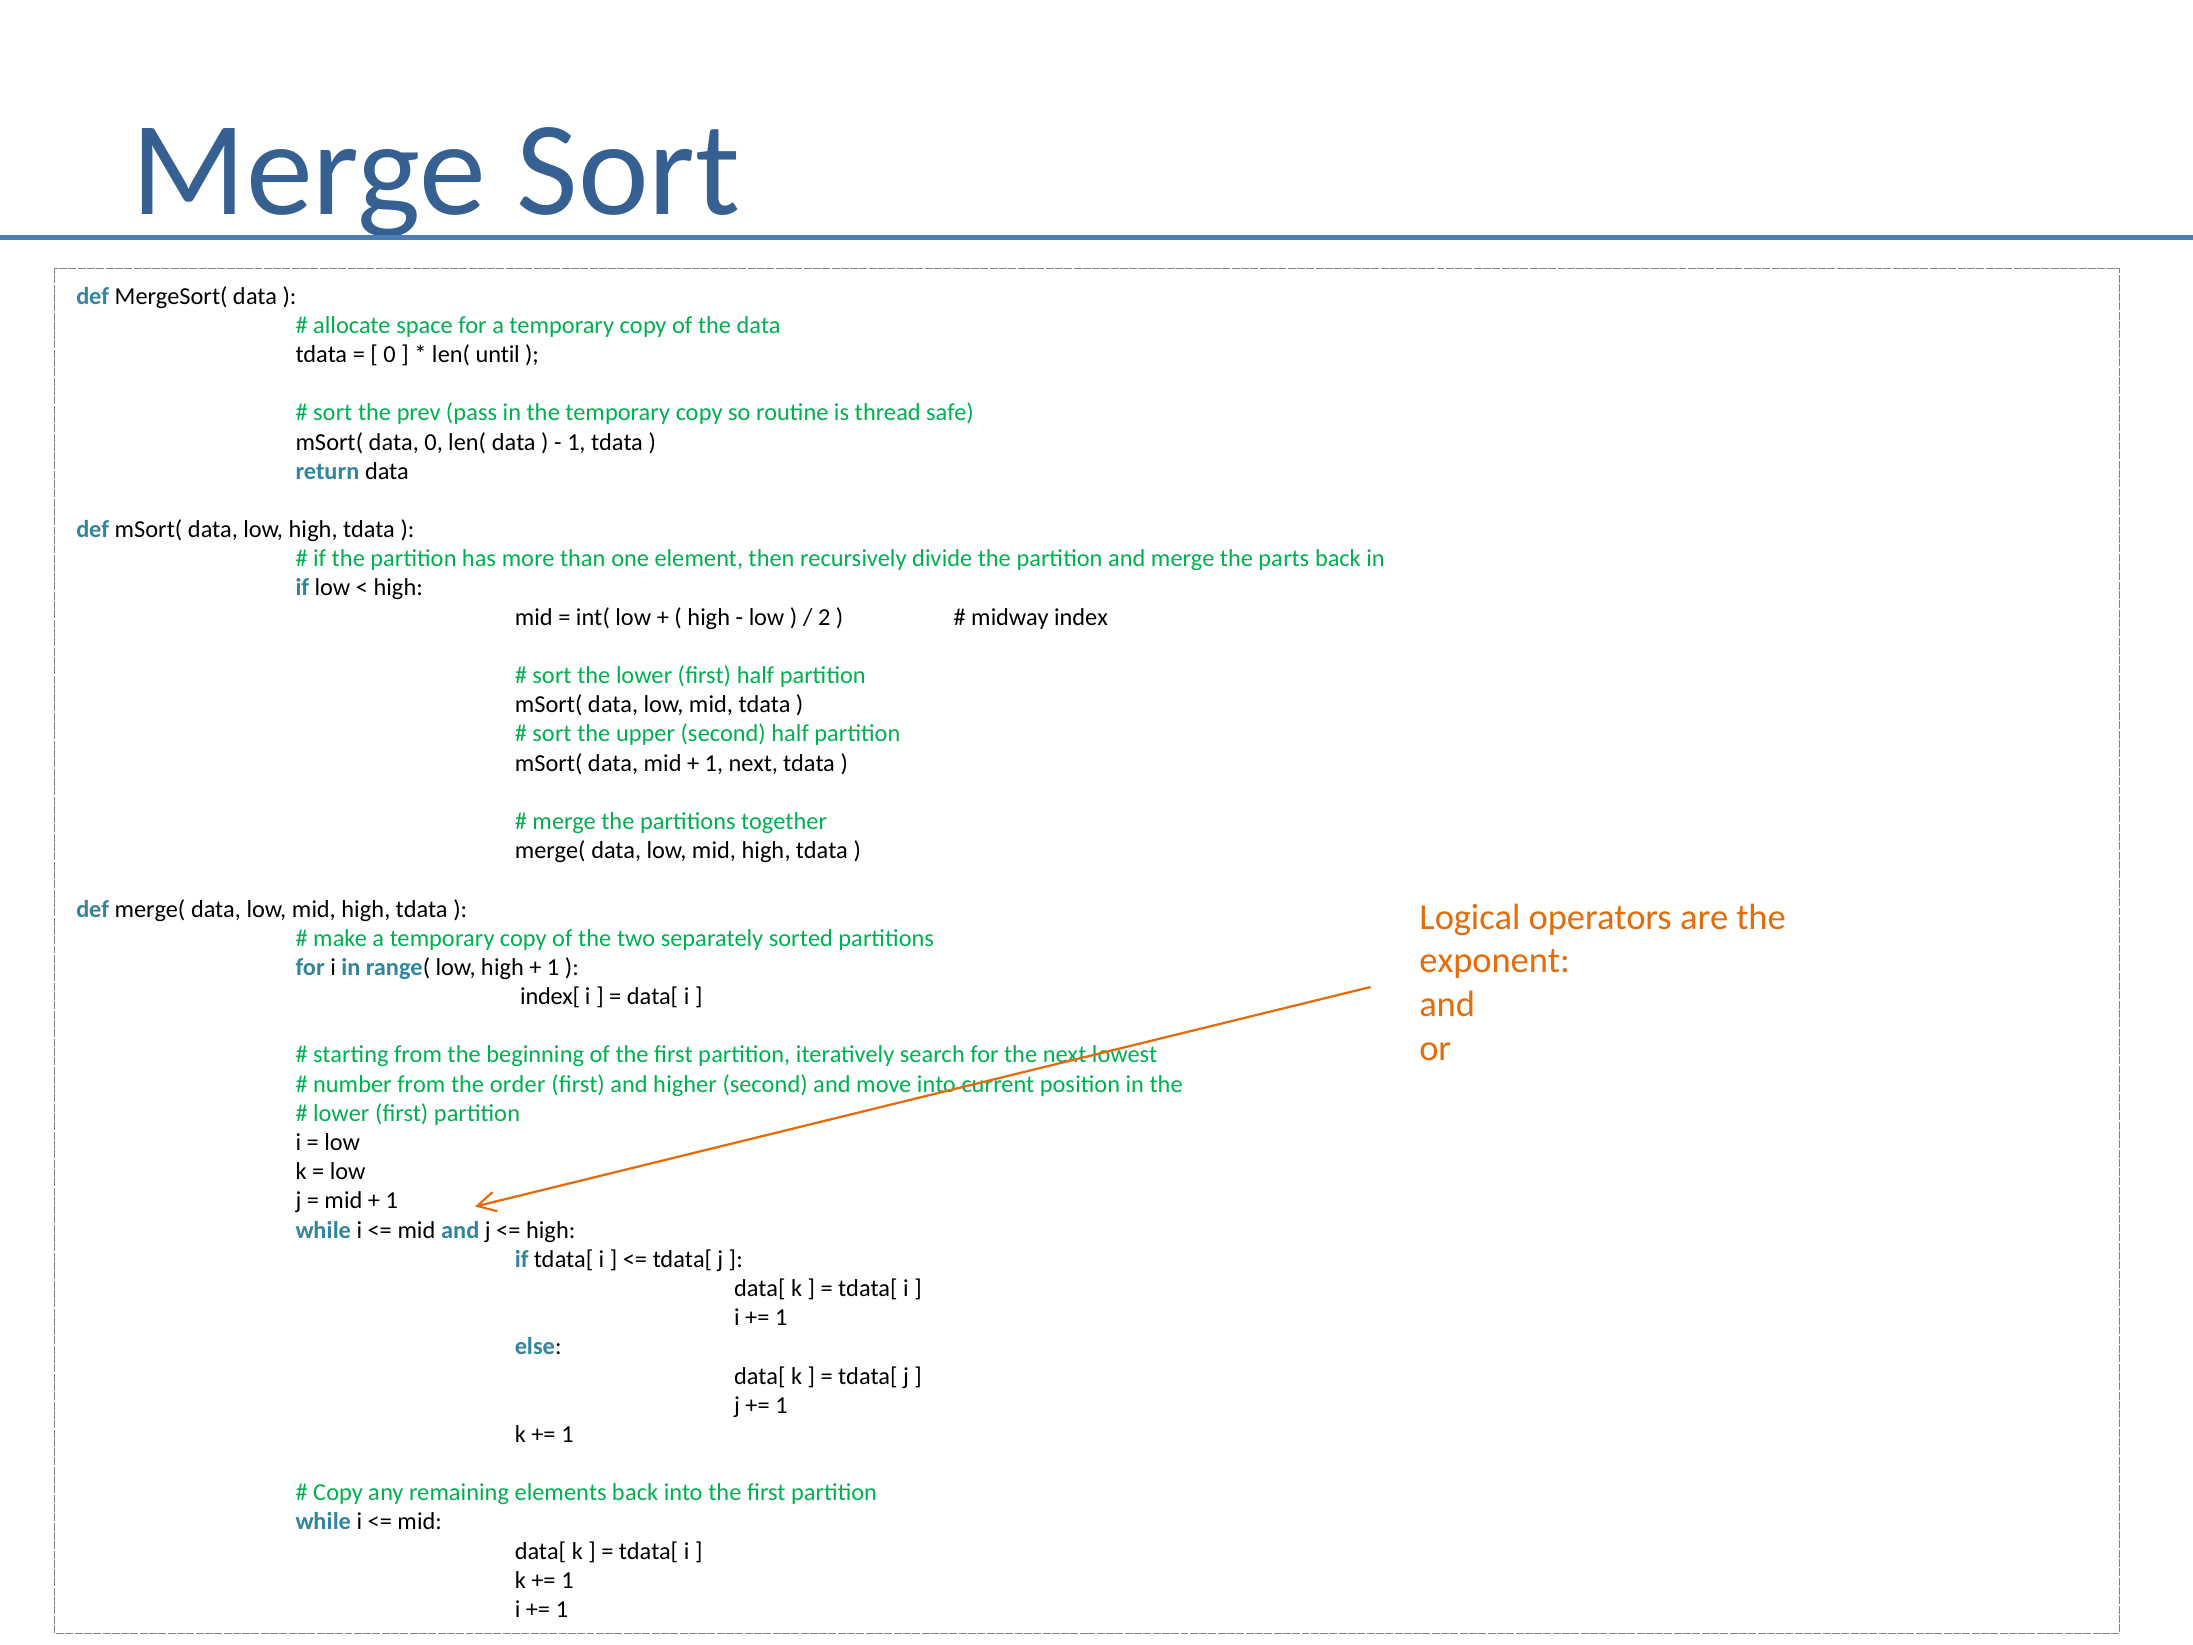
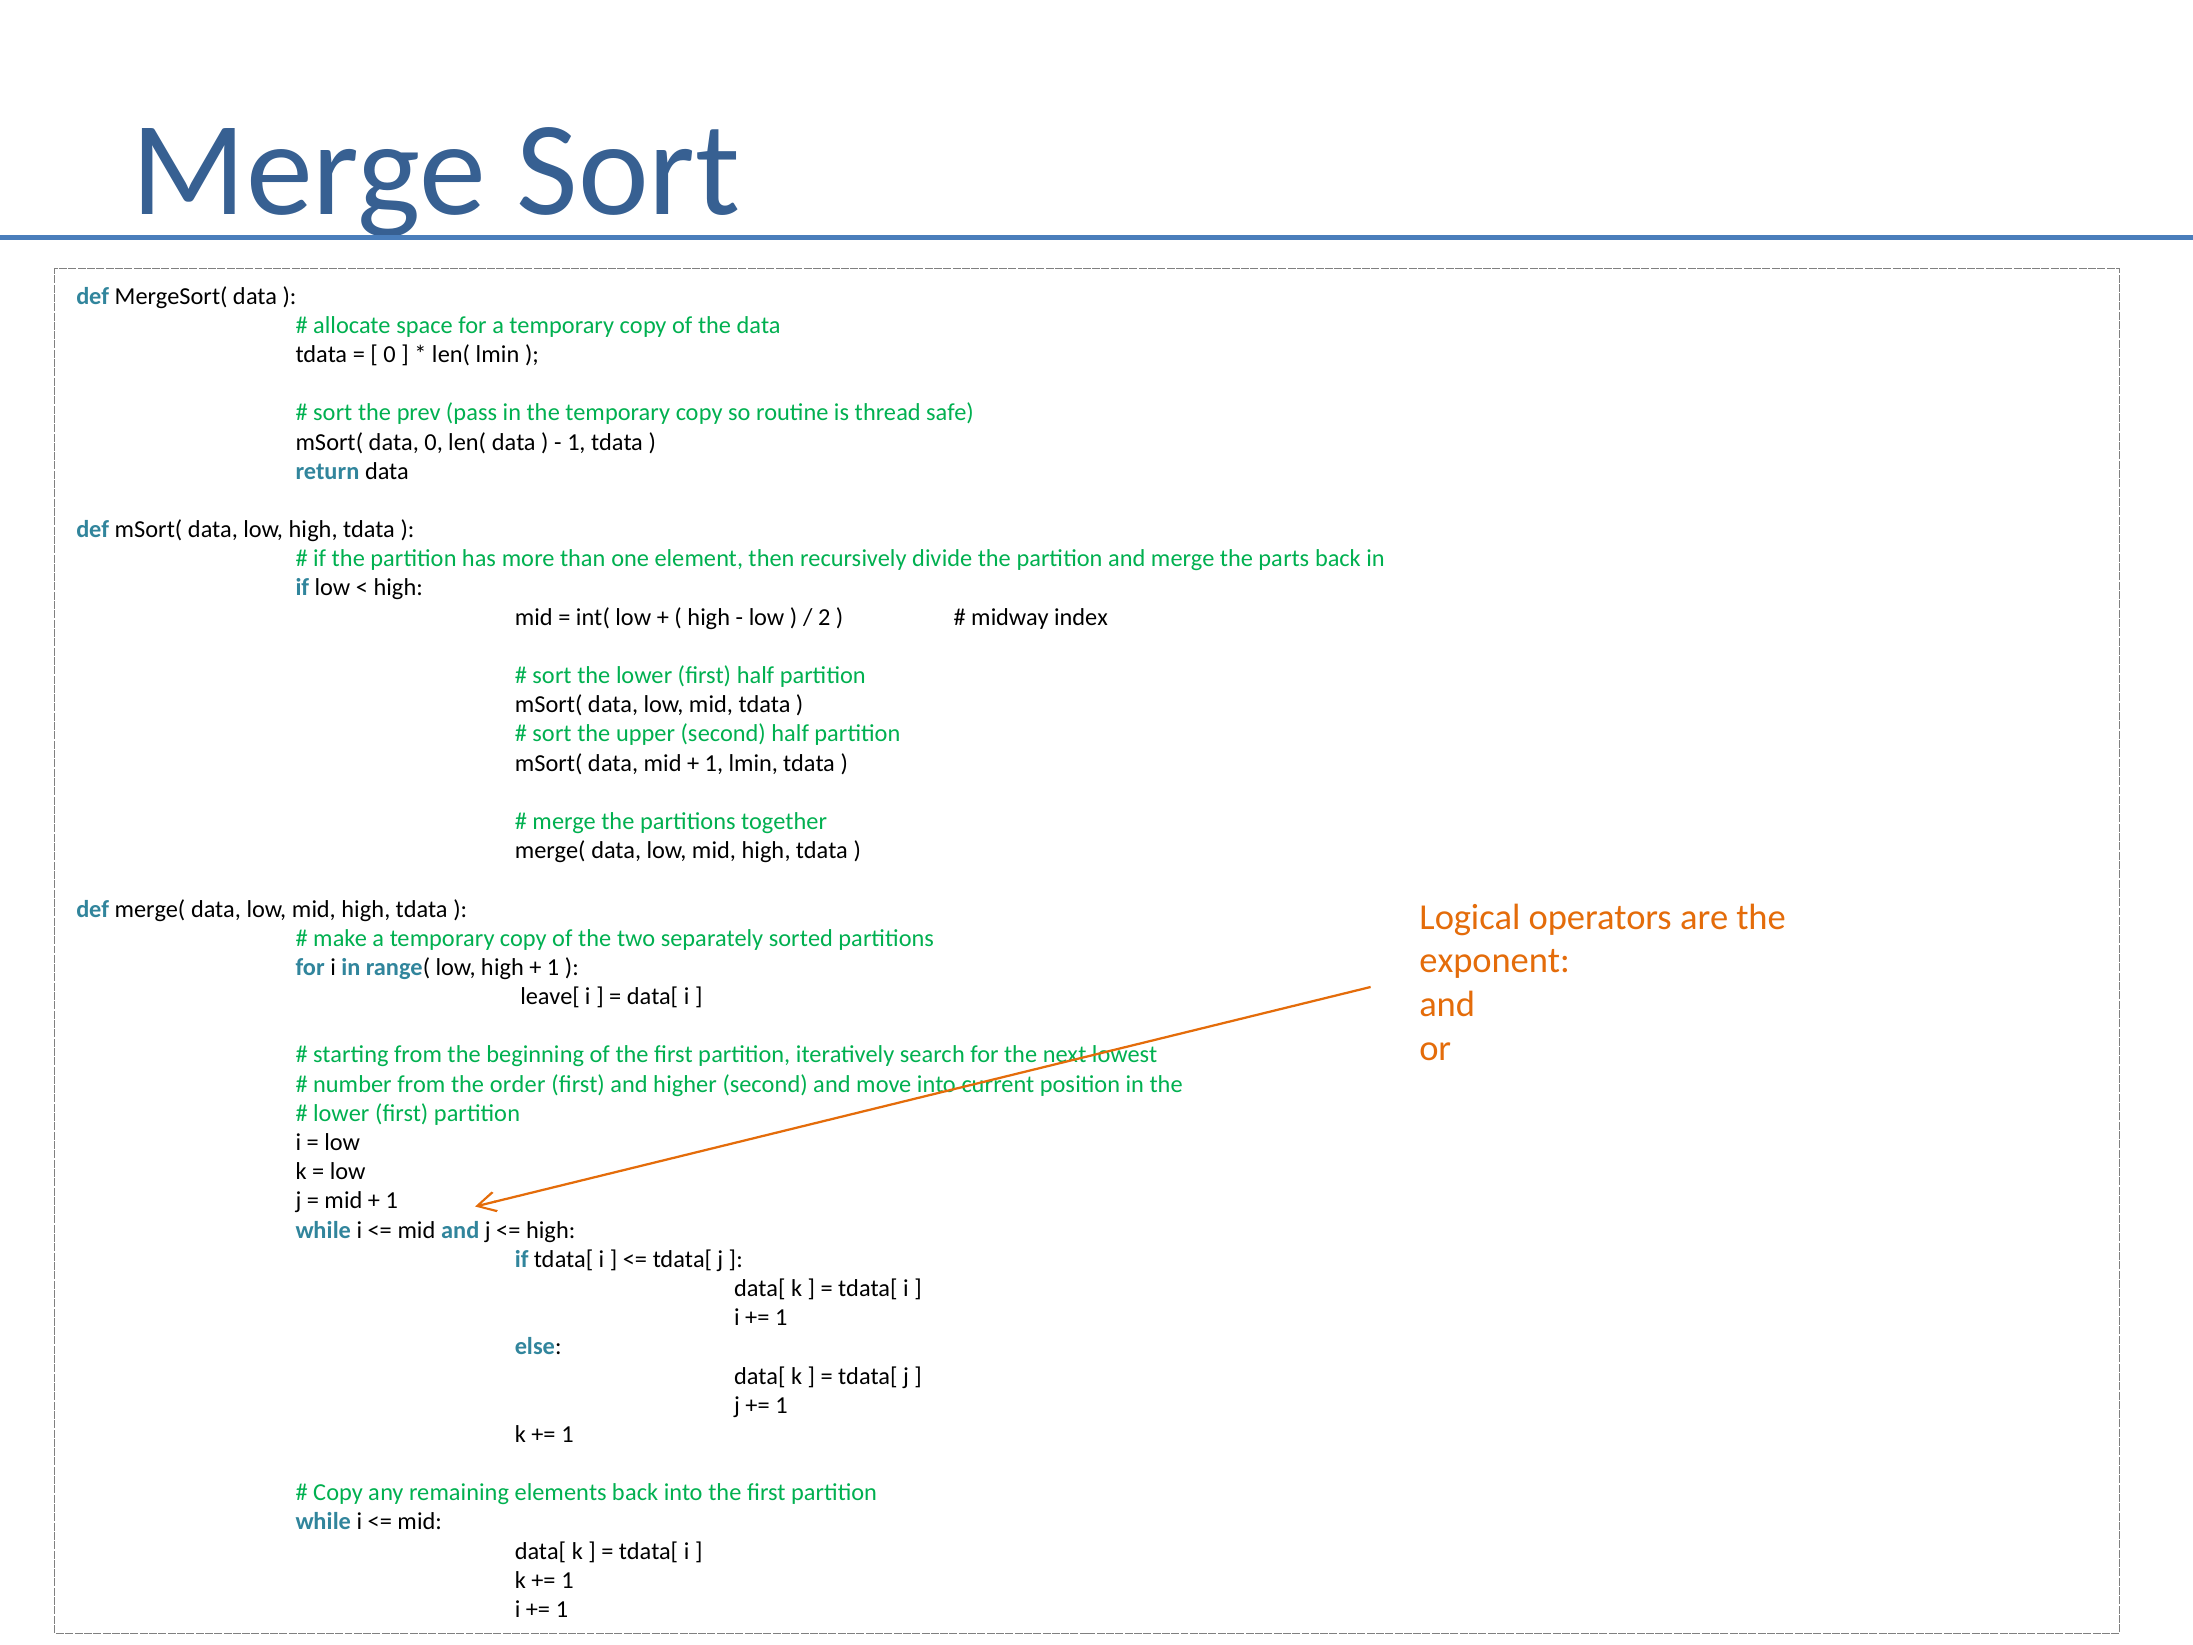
len( until: until -> lmin (498, 354)
1 next: next -> lmin (753, 763)
index[: index[ -> leave[ (550, 996)
